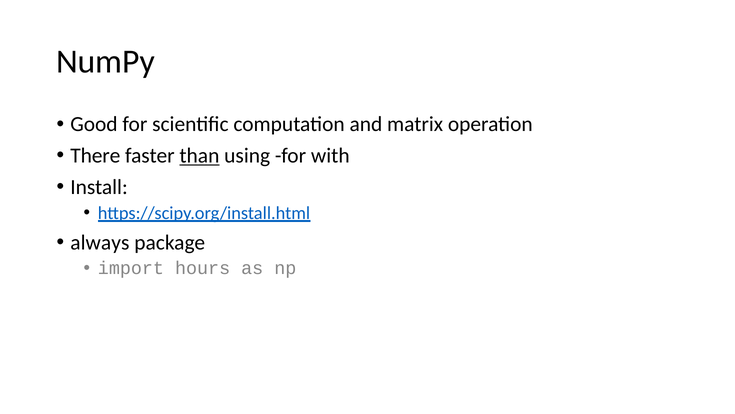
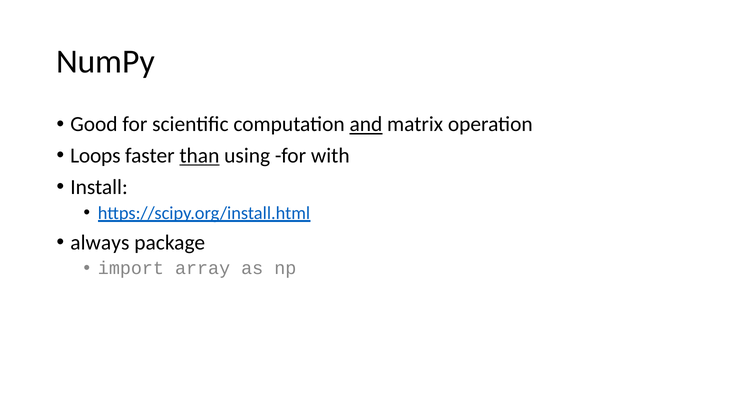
and underline: none -> present (366, 124)
There: There -> Loops (95, 156)
hours: hours -> array (203, 268)
